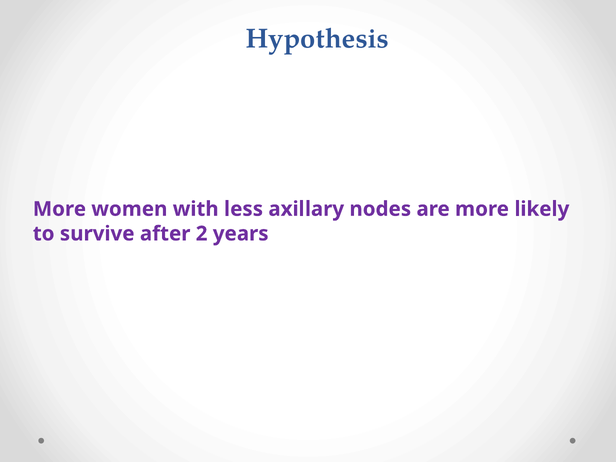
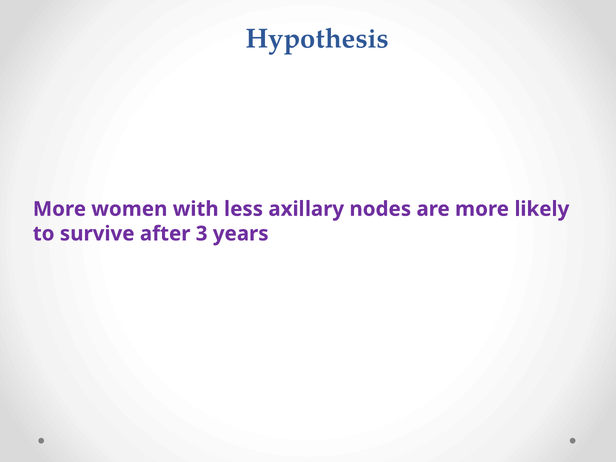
2: 2 -> 3 (202, 234)
